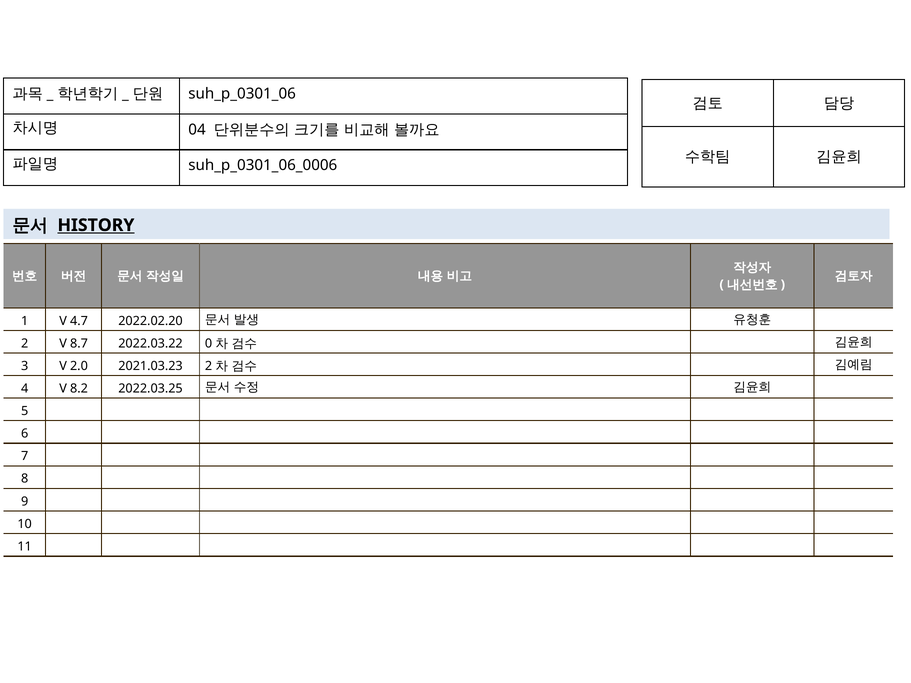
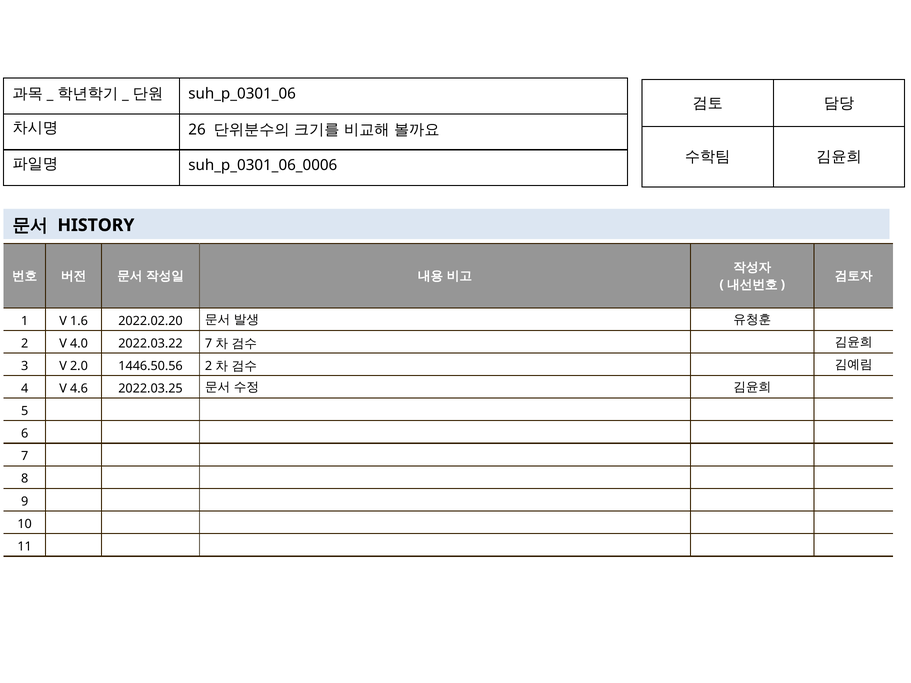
04: 04 -> 26 (197, 130)
HISTORY underline: present -> none (96, 225)
4.7: 4.7 -> 1.6 (79, 321)
8.7: 8.7 -> 4.0 (79, 344)
2022.03.22 0: 0 -> 7 (209, 344)
2021.03.23: 2021.03.23 -> 1446.50.56 (151, 366)
8.2: 8.2 -> 4.6 (79, 389)
